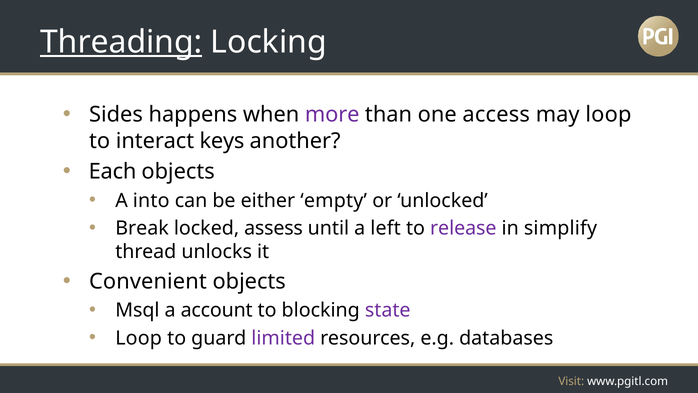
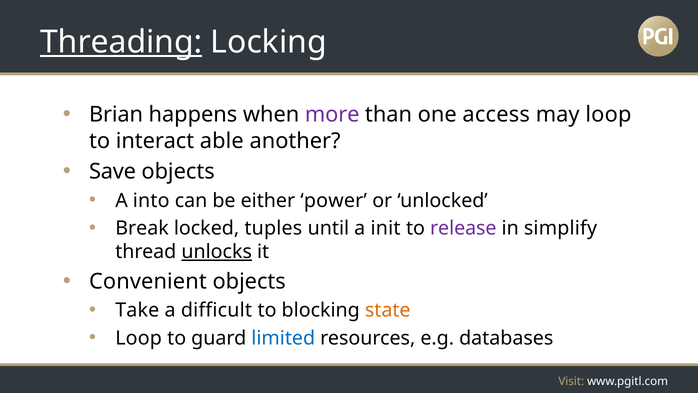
Sides: Sides -> Brian (116, 115)
keys: keys -> able (222, 141)
Each: Each -> Save (113, 172)
empty: empty -> power (334, 200)
assess: assess -> tuples (273, 228)
left: left -> init (386, 228)
unlocks underline: none -> present (217, 252)
Msql: Msql -> Take (137, 310)
account: account -> difficult (216, 310)
state colour: purple -> orange (388, 310)
limited colour: purple -> blue (283, 338)
